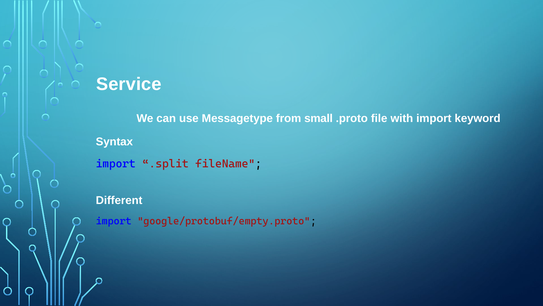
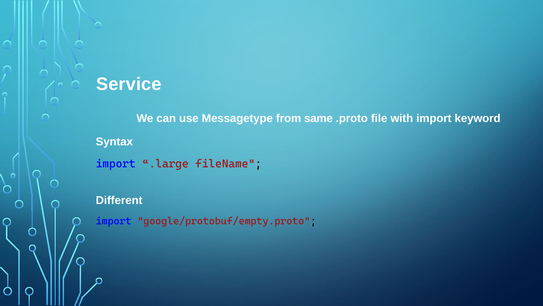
small: small -> same (319, 118)
.split: .split -> .large (165, 163)
